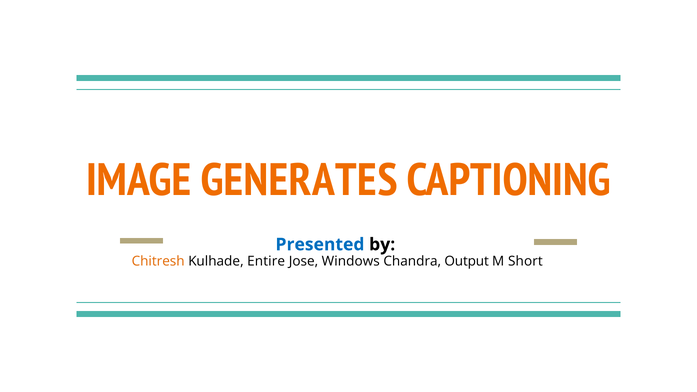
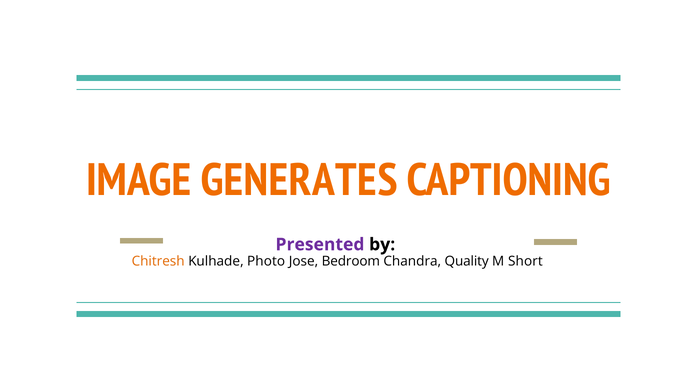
Presented colour: blue -> purple (320, 245)
Entire: Entire -> Photo (266, 261)
Windows: Windows -> Bedroom (351, 261)
Output: Output -> Quality (467, 261)
